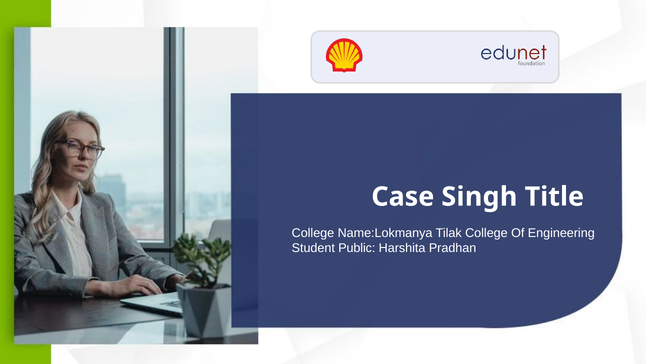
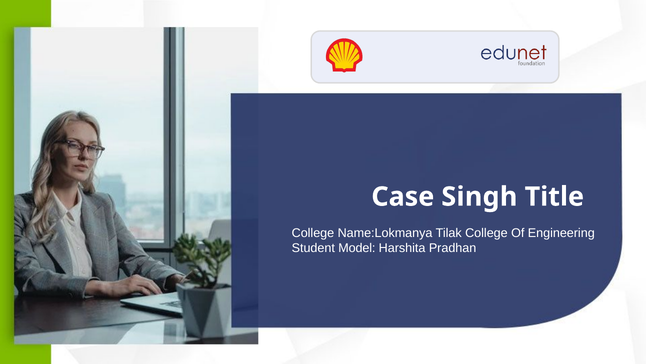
Public: Public -> Model (357, 248)
